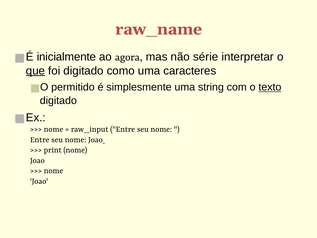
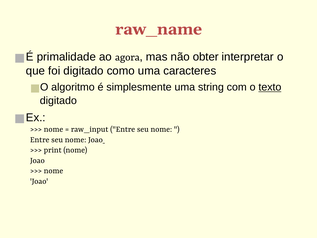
inicialmente: inicialmente -> primalidade (66, 57)
série: série -> obter (206, 57)
que underline: present -> none (36, 71)
permitido: permitido -> algoritmo (73, 87)
